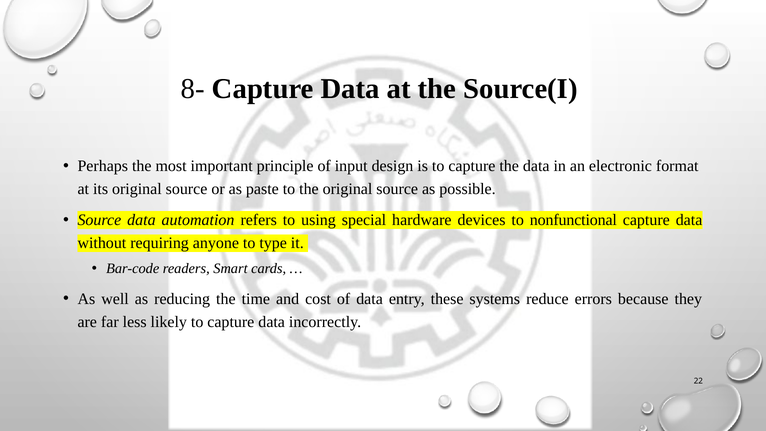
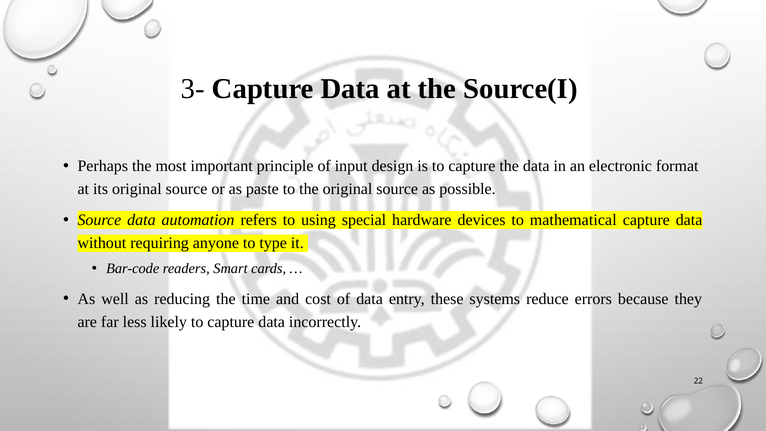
8-: 8- -> 3- (193, 89)
nonfunctional: nonfunctional -> mathematical (573, 220)
